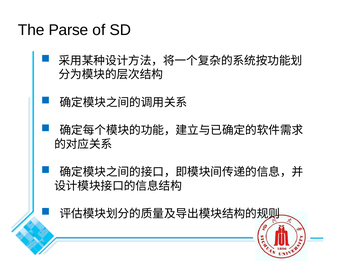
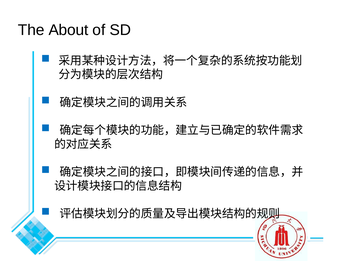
Parse: Parse -> About (68, 30)
